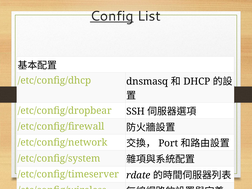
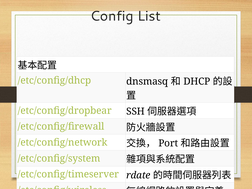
Config underline: present -> none (112, 16)
